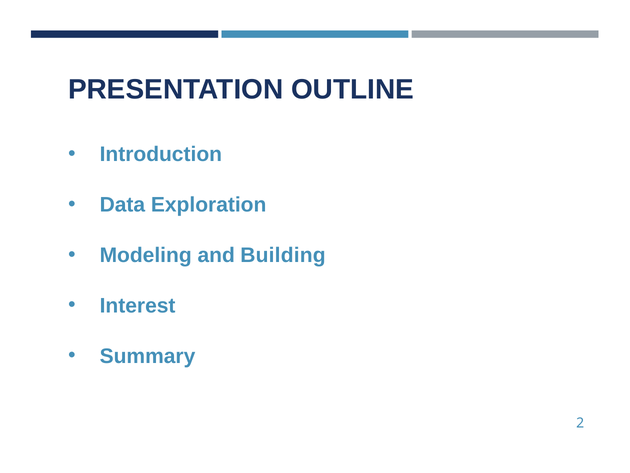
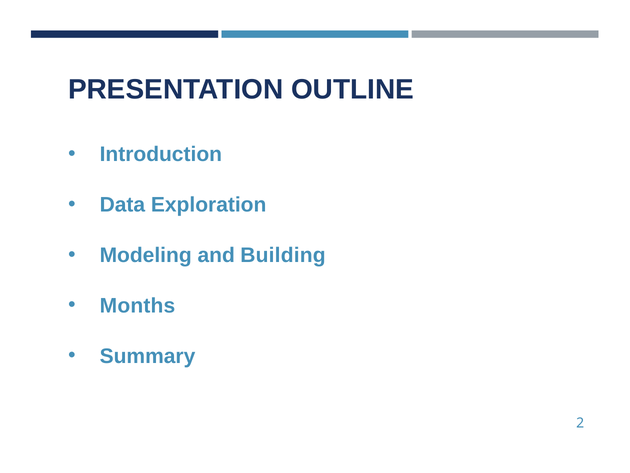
Interest: Interest -> Months (137, 305)
